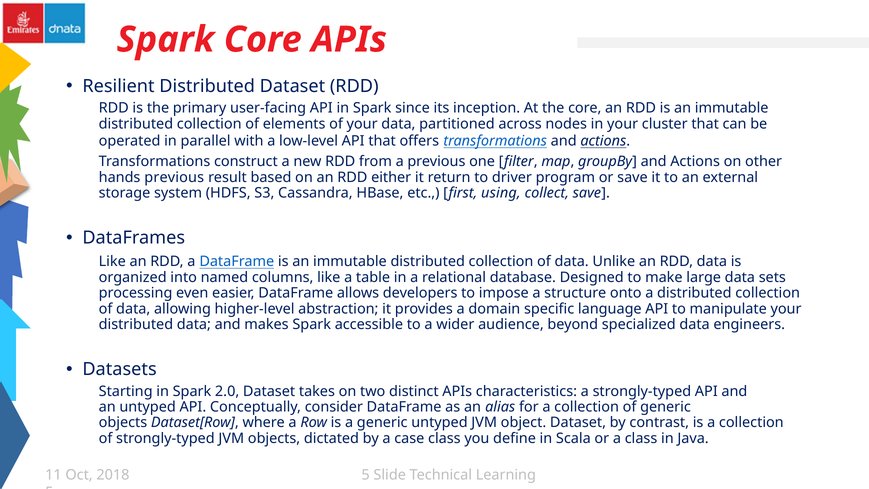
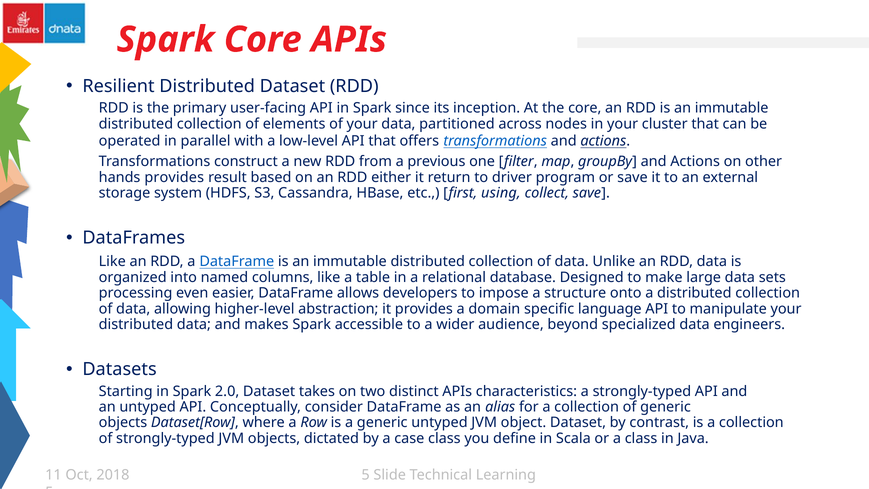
hands previous: previous -> provides (174, 177)
